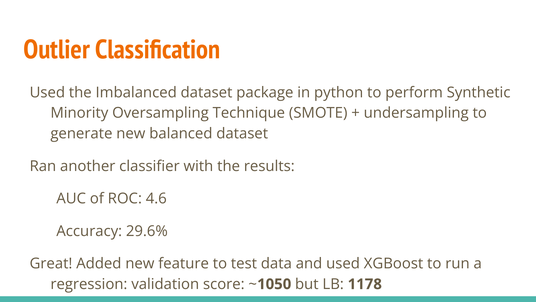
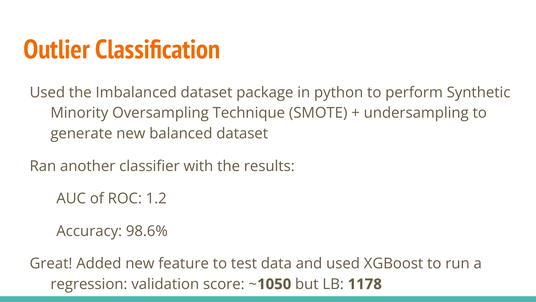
4.6: 4.6 -> 1.2 (156, 198)
29.6%: 29.6% -> 98.6% (147, 231)
